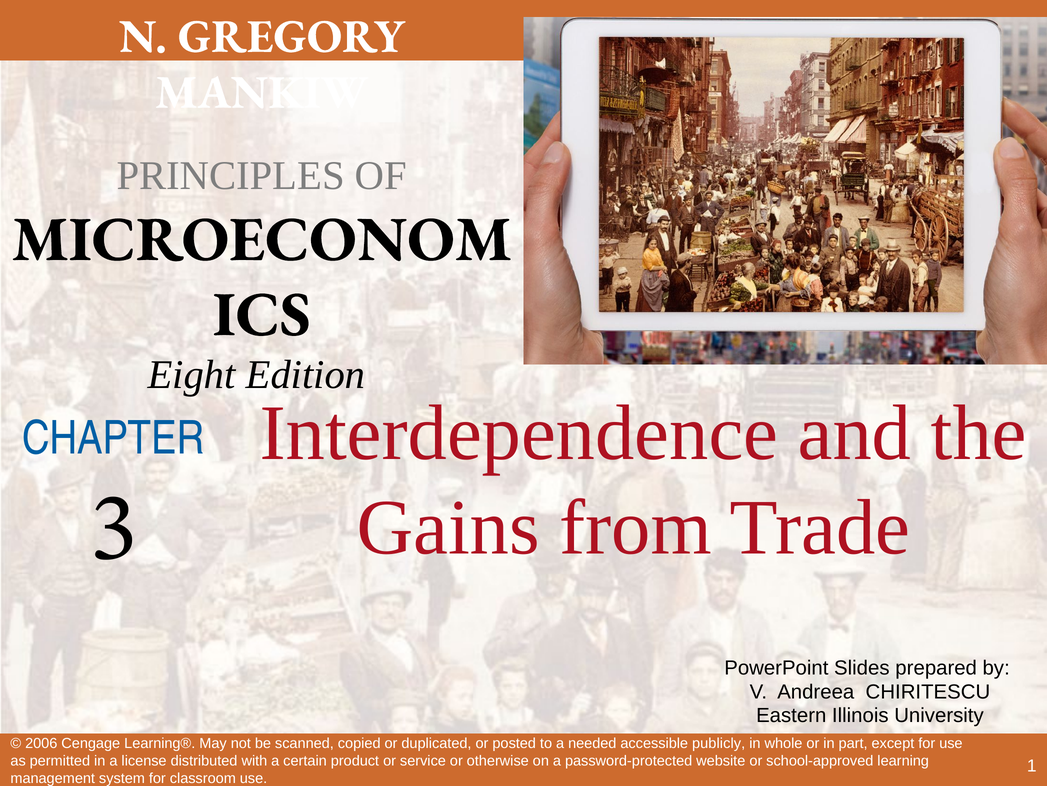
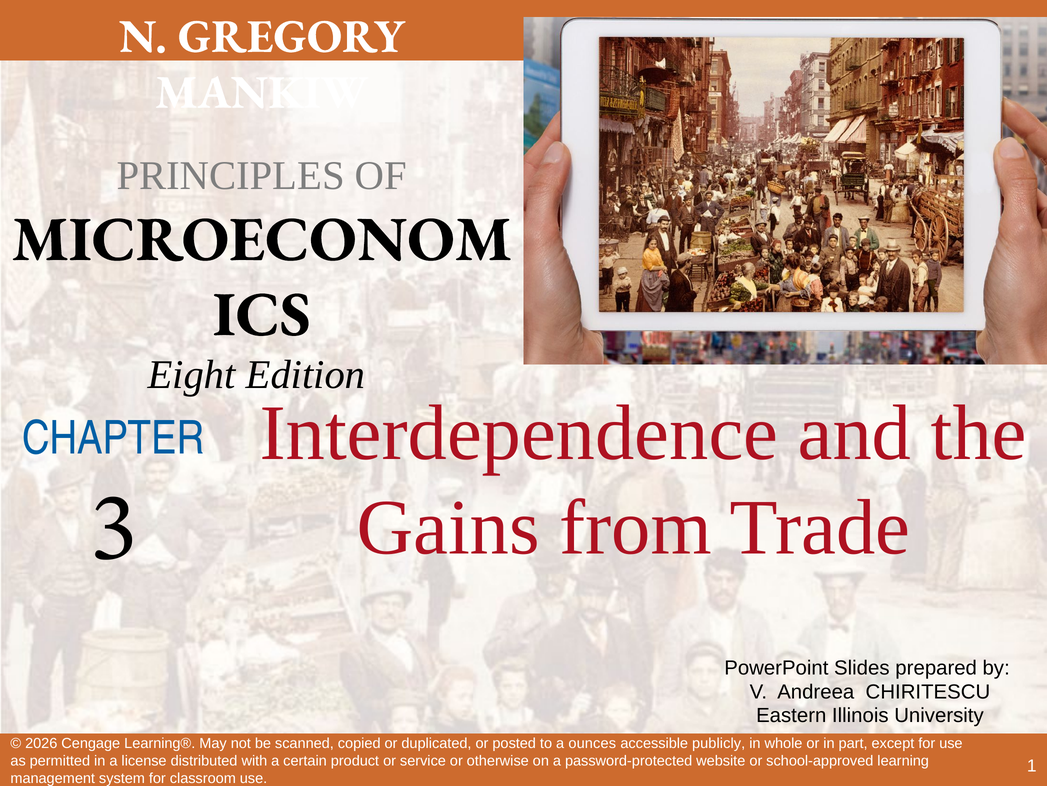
2006: 2006 -> 2026 (41, 743)
needed: needed -> ounces (592, 743)
